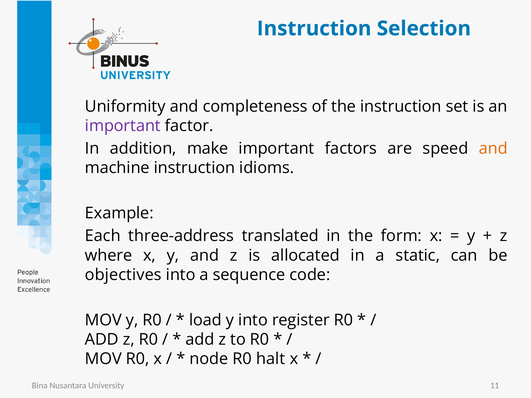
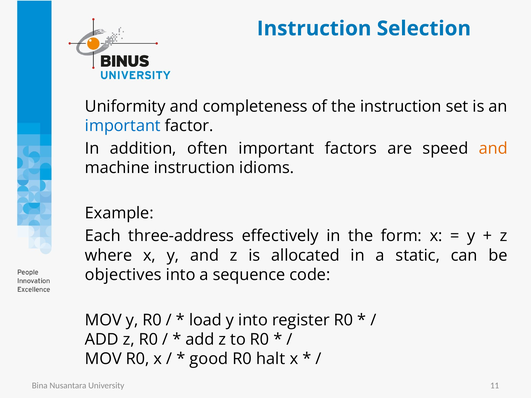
important colour: purple -> blue (123, 126)
make: make -> often (207, 149)
translated: translated -> effectively (280, 236)
node: node -> good (209, 359)
